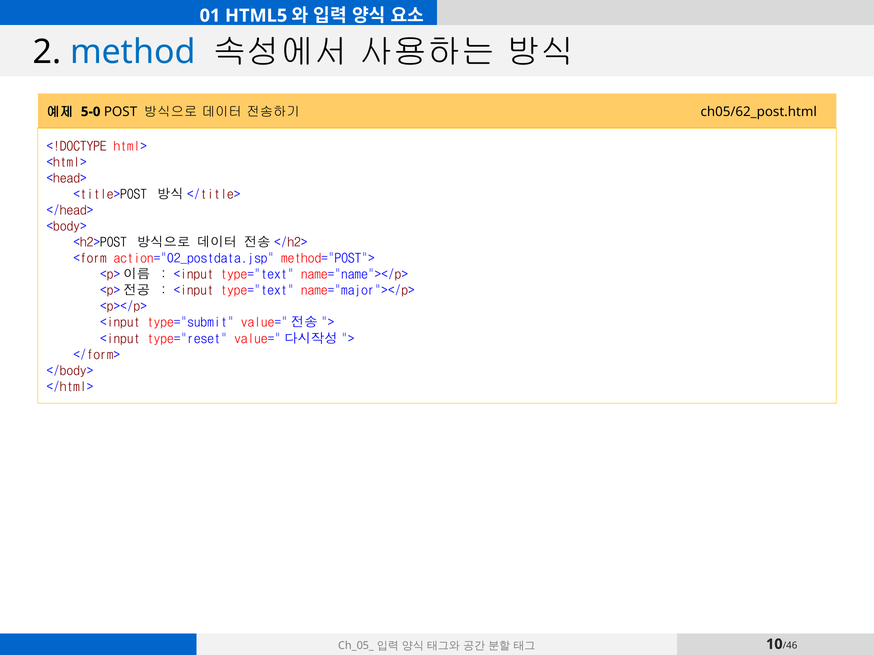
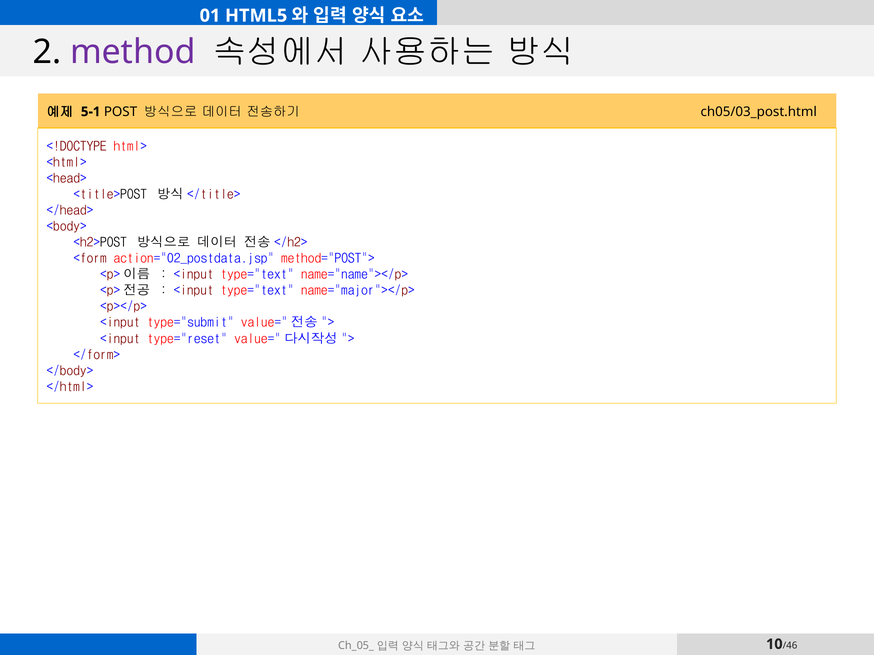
method colour: blue -> purple (133, 52)
5-0: 5-0 -> 5-1 (91, 112)
ch05/62_post.html: ch05/62_post.html -> ch05/03_post.html (759, 112)
